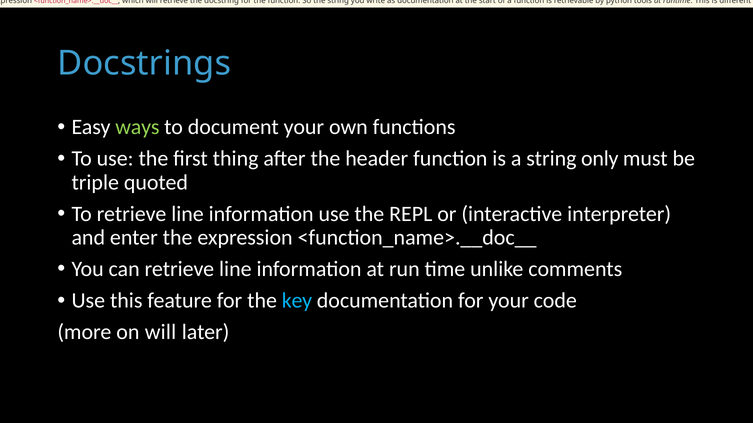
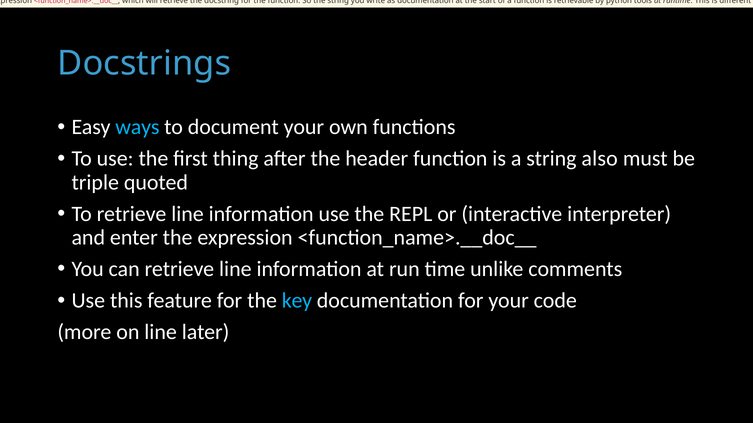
ways colour: light green -> light blue (137, 127)
only: only -> also (600, 159)
on will: will -> line (161, 333)
